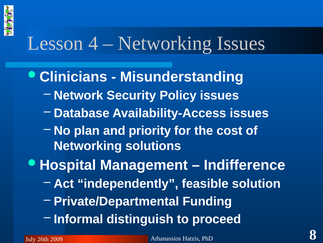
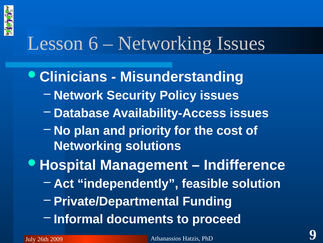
4: 4 -> 6 (93, 43)
distinguish: distinguish -> documents (140, 218)
8: 8 -> 9 (313, 234)
